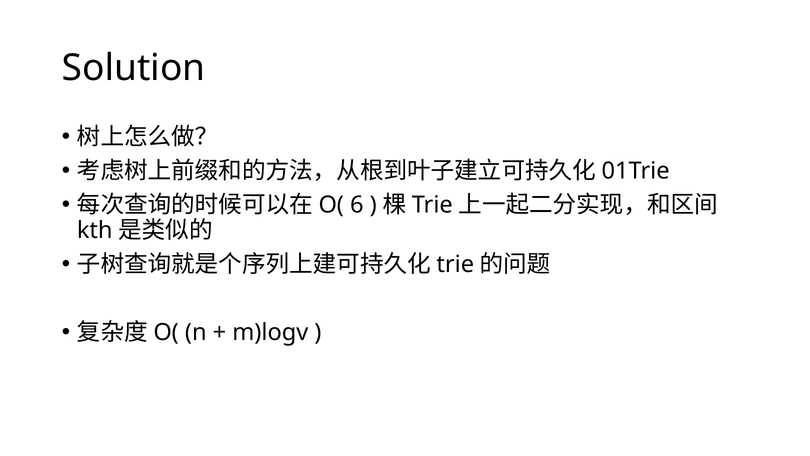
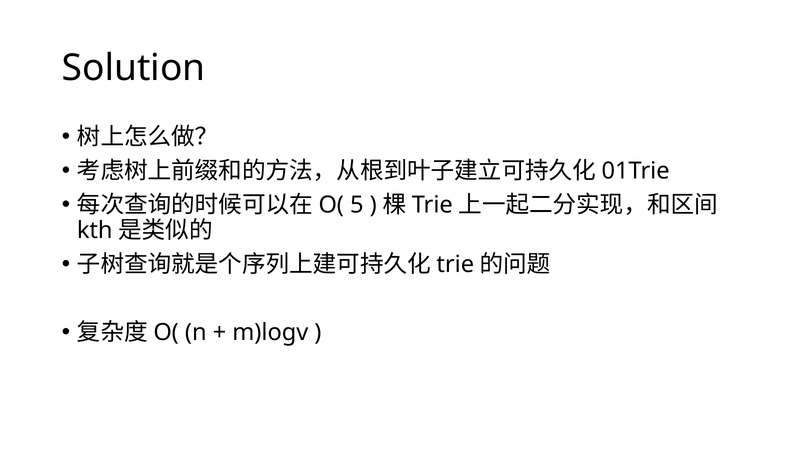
6: 6 -> 5 (357, 205)
